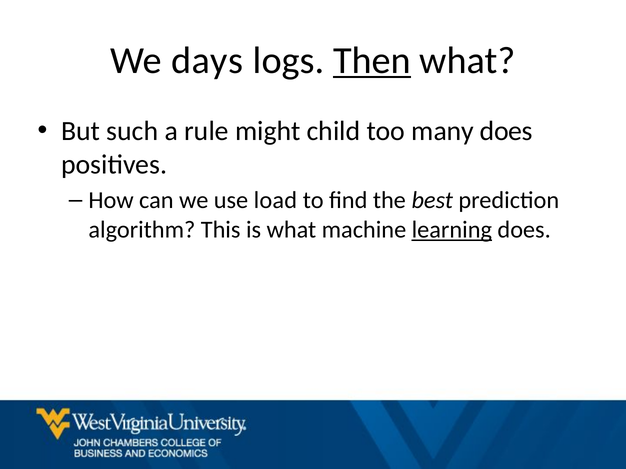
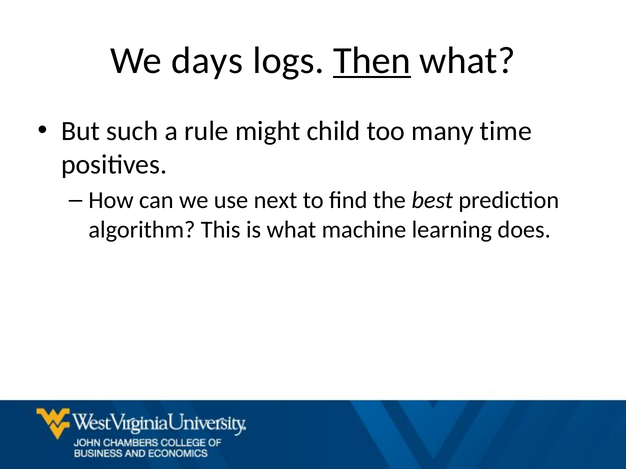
many does: does -> time (506, 131)
load: load -> next (275, 201)
learning underline: present -> none (452, 230)
